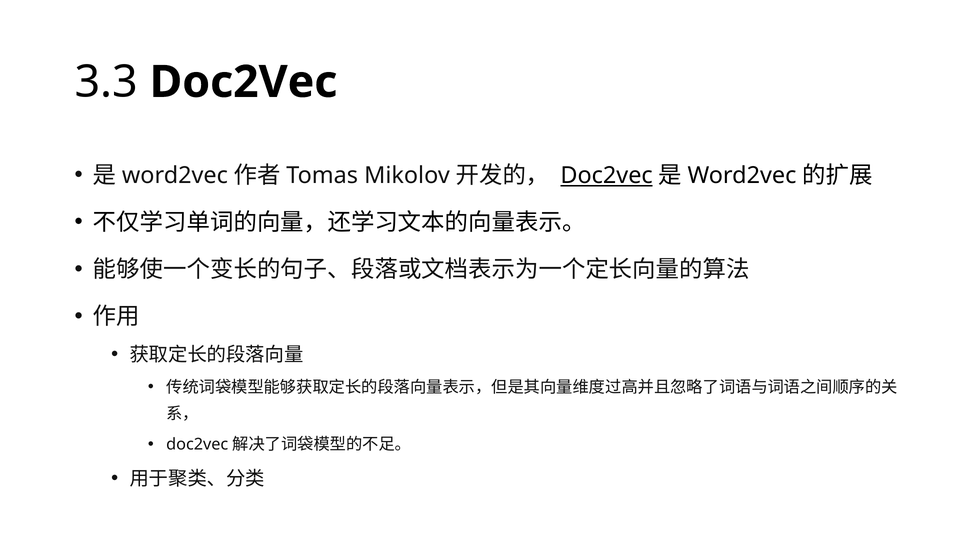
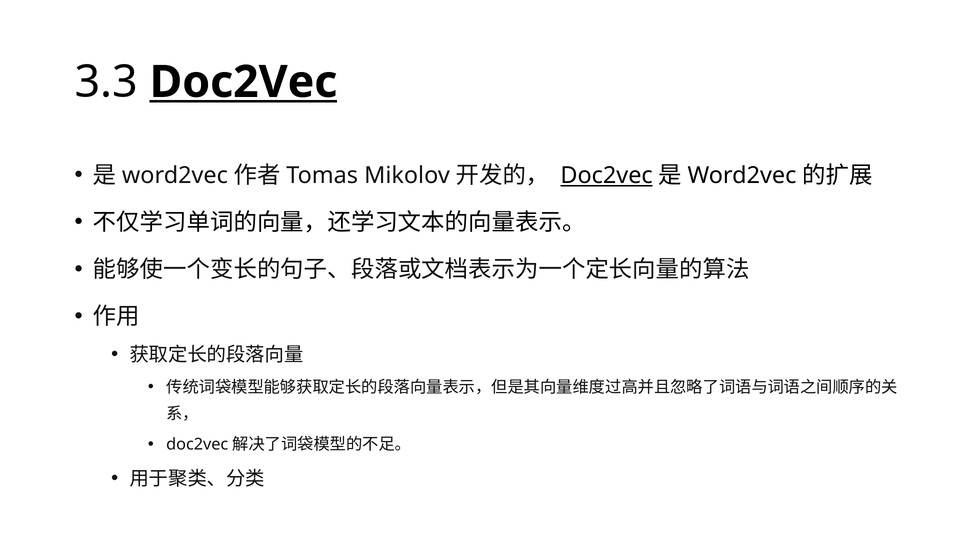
Doc2Vec underline: none -> present (243, 82)
